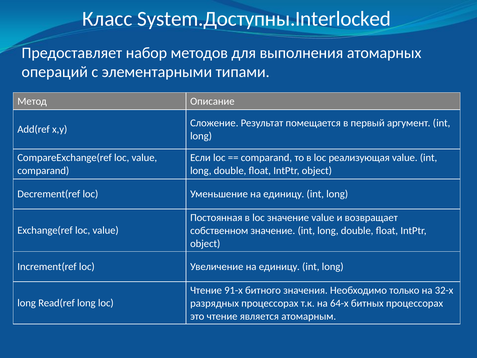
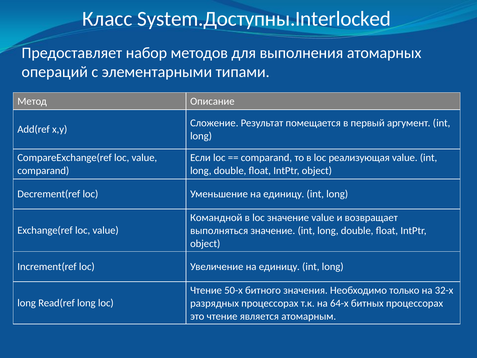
Постоянная: Постоянная -> Командной (216, 218)
собственном: собственном -> выполняться (219, 231)
91-х: 91-х -> 50-х (234, 290)
